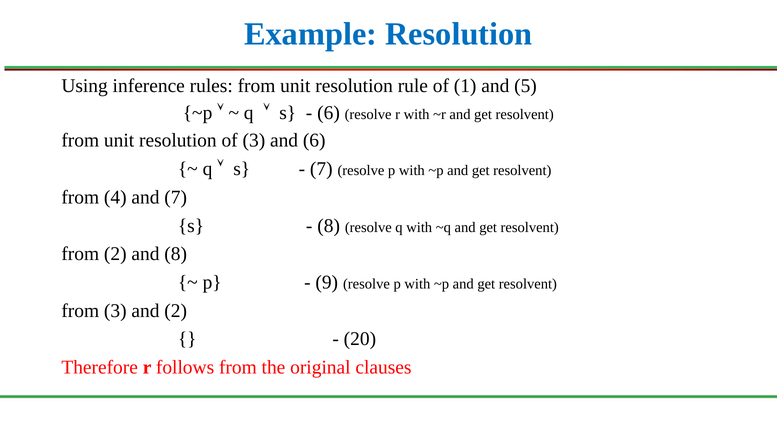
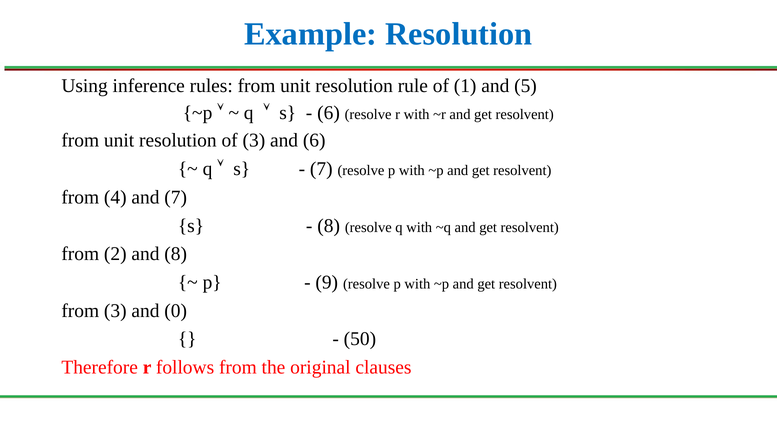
and 2: 2 -> 0 (176, 311)
20: 20 -> 50 (360, 339)
